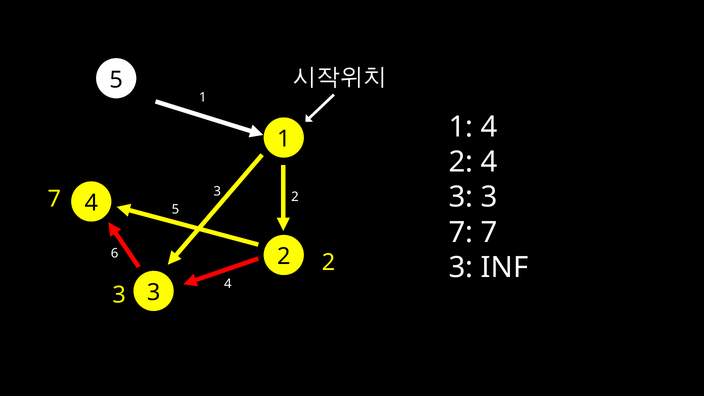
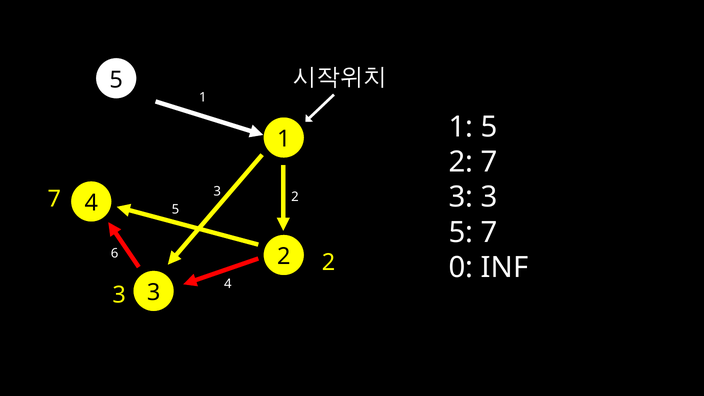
1 4: 4 -> 5 (489, 127)
2 4: 4 -> 7 (489, 162)
7: 7 -> 5 (461, 232)
3: 3 -> 0 (461, 268)
